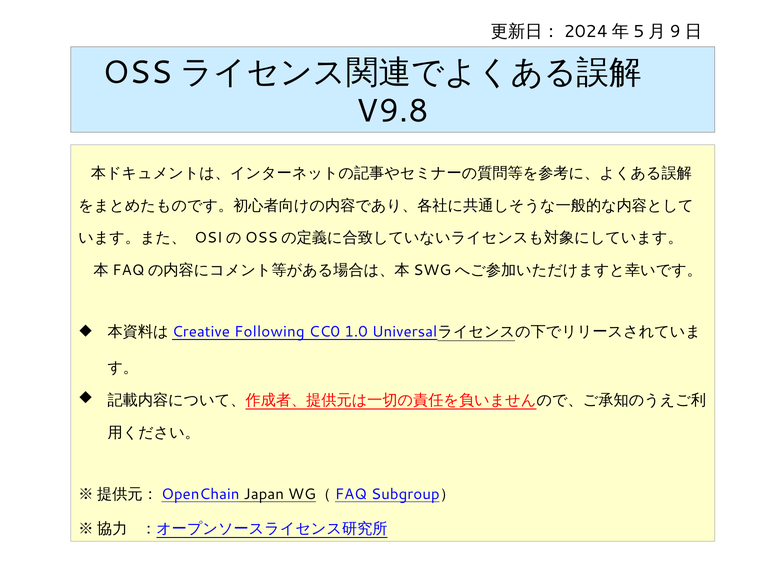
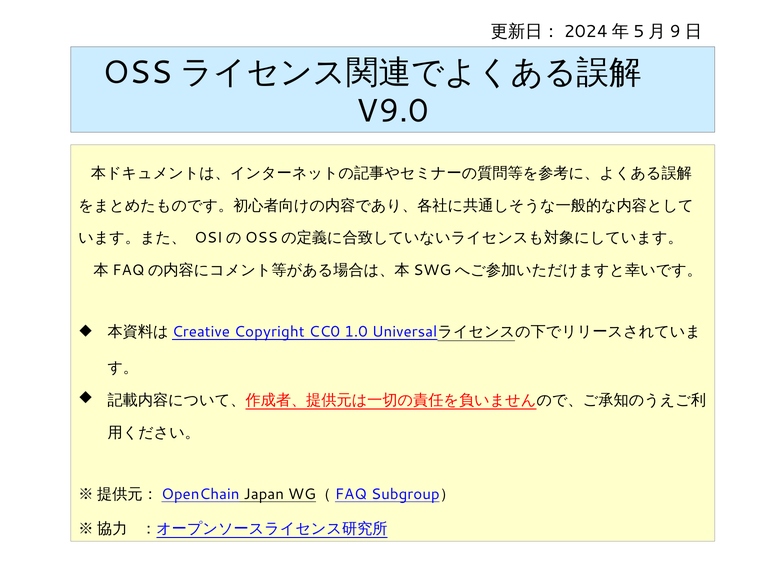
V9.8: V9.8 -> V9.0 (393, 111)
Following: Following -> Copyright (269, 332)
